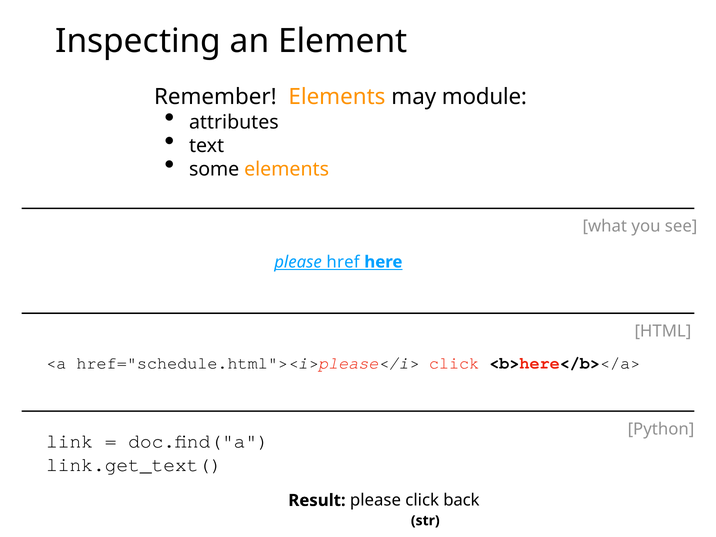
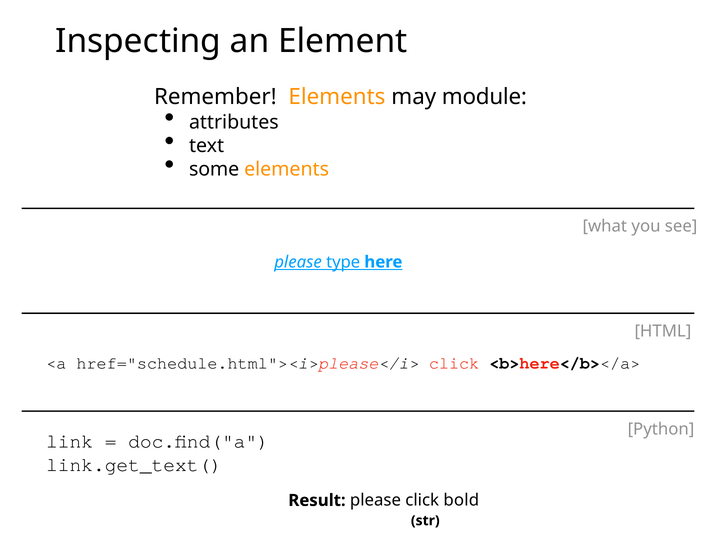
href: href -> type (343, 262)
back: back -> bold (461, 500)
